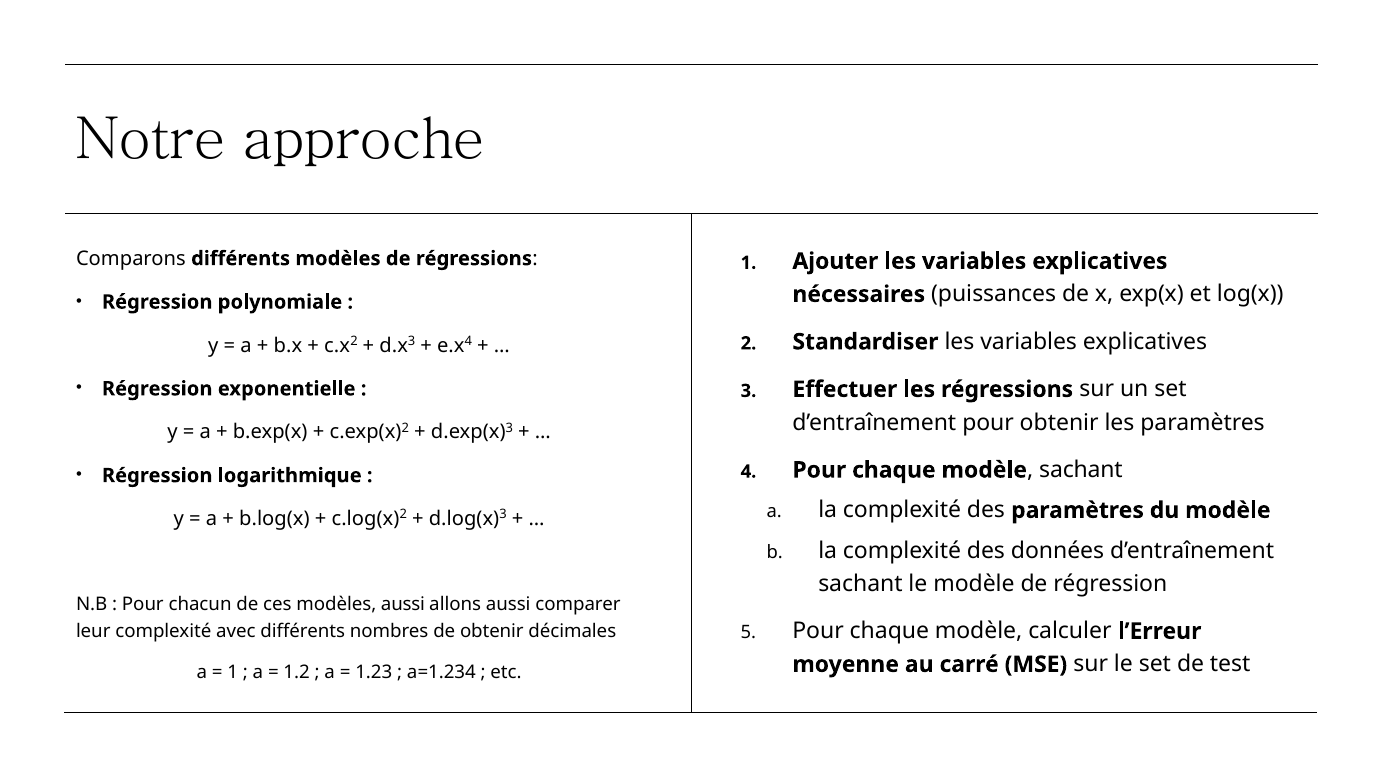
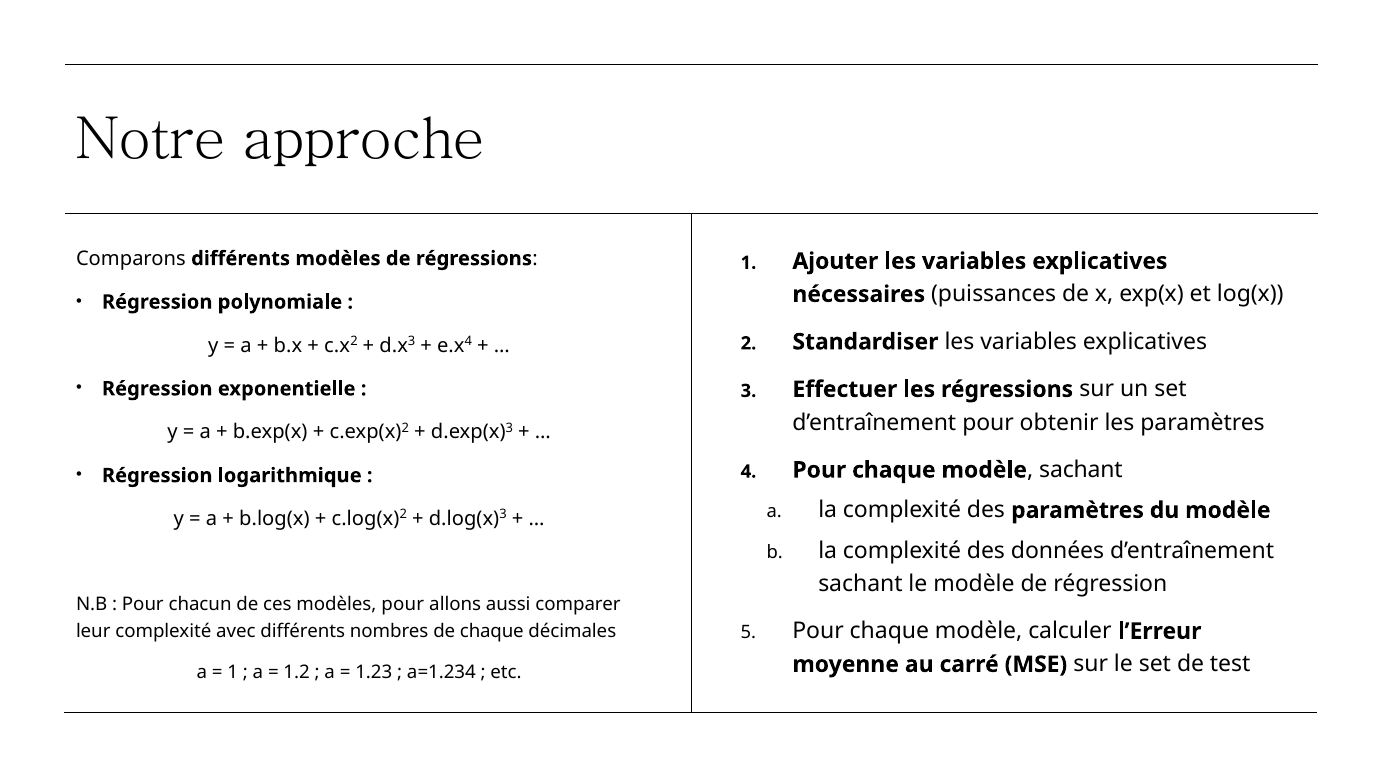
modèles aussi: aussi -> pour (403, 604)
de obtenir: obtenir -> chaque (492, 631)
